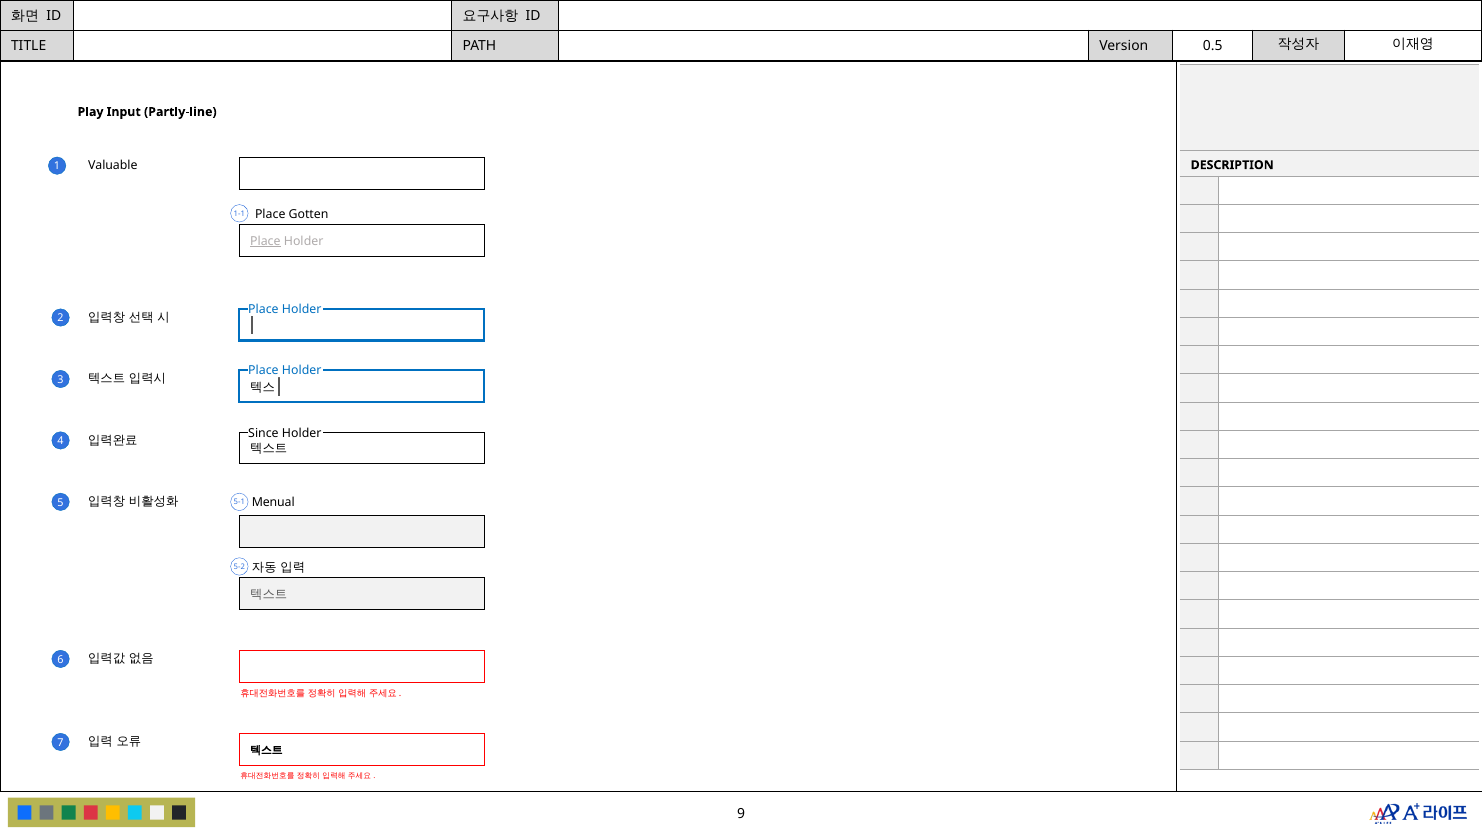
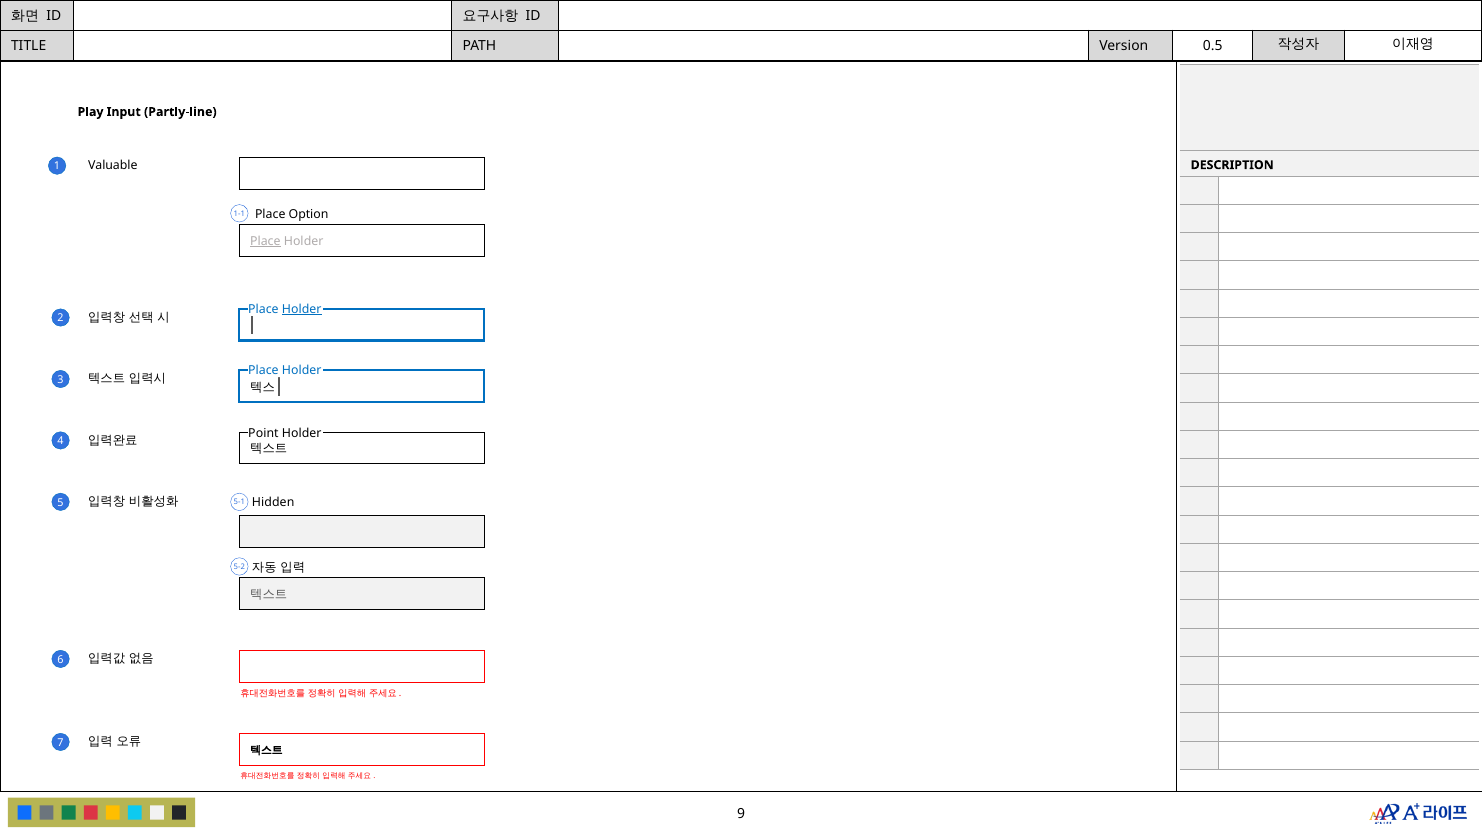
Gotten: Gotten -> Option (309, 214)
Holder underline: none -> present (302, 309)
Since: Since -> Point (263, 433)
Menual: Menual -> Hidden (273, 503)
